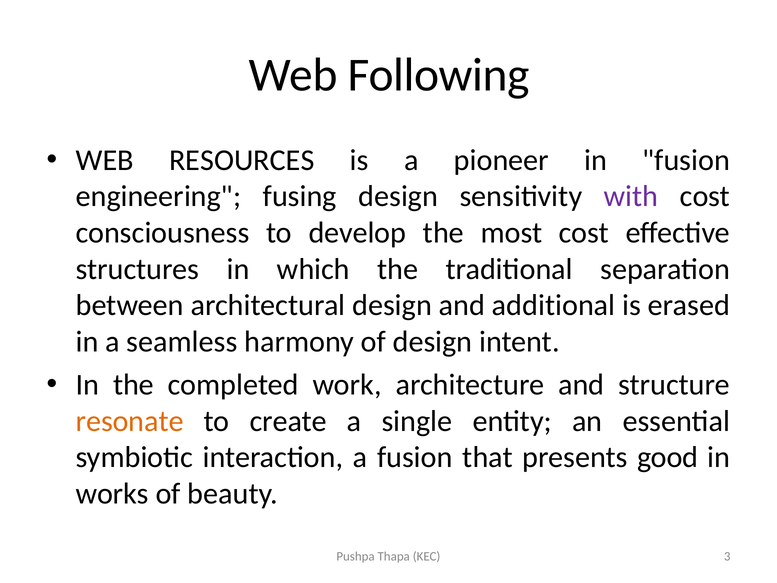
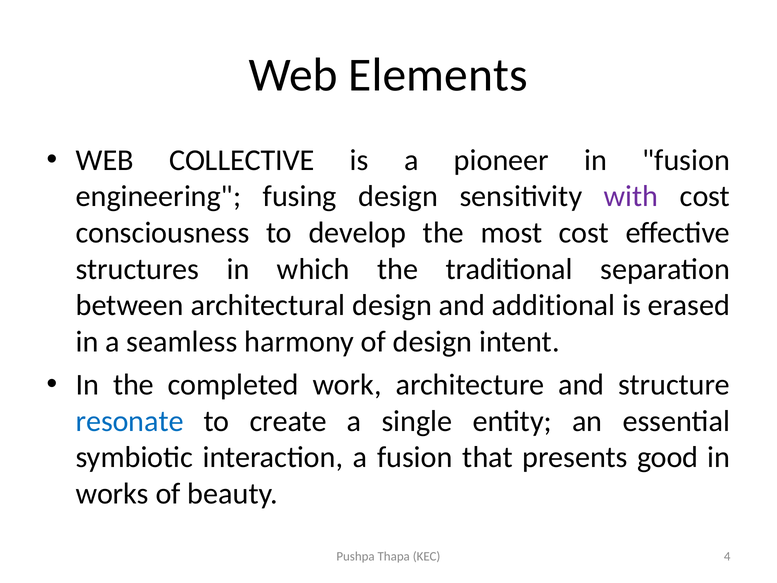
Following: Following -> Elements (438, 75)
RESOURCES: RESOURCES -> COLLECTIVE (242, 160)
resonate colour: orange -> blue (130, 421)
3: 3 -> 4 (727, 556)
